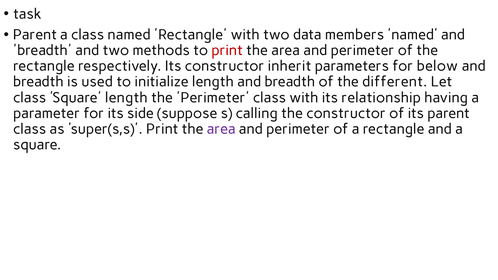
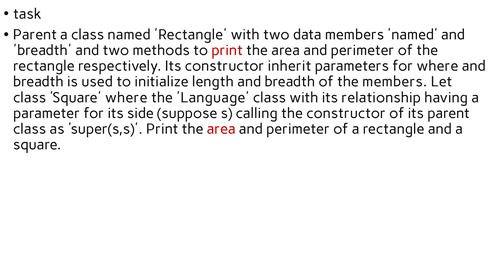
for below: below -> where (437, 66)
the different: different -> members (395, 82)
Square length: length -> where (126, 98)
the Perimeter: Perimeter -> Language (213, 98)
area colour: purple -> red (221, 129)
